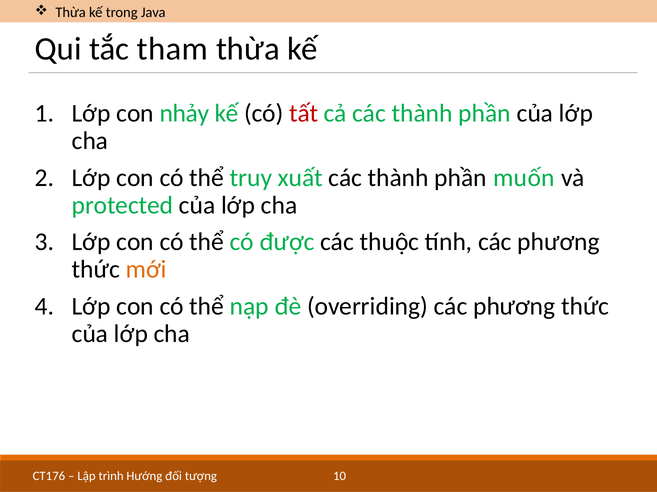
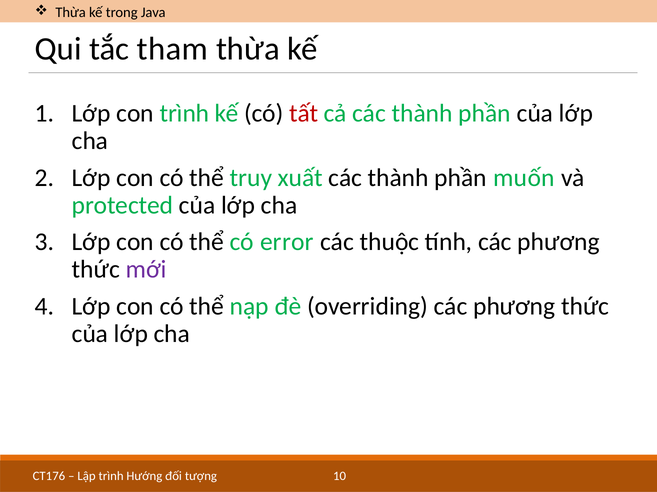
con nhảy: nhảy -> trình (184, 114)
được: được -> error (287, 242)
mới colour: orange -> purple (146, 270)
